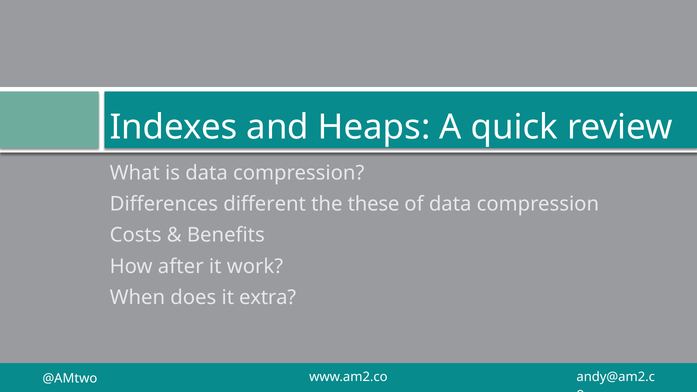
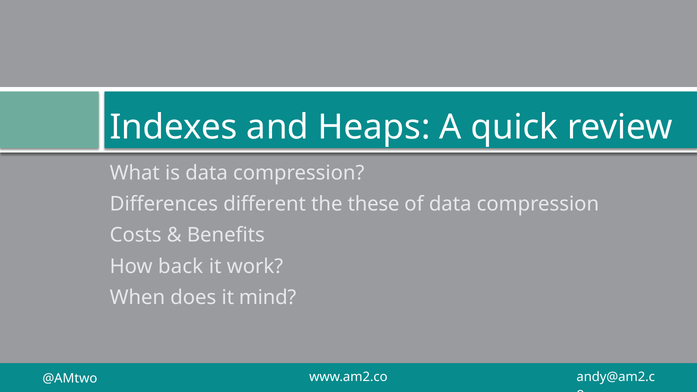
after: after -> back (181, 266)
extra: extra -> mind (268, 297)
